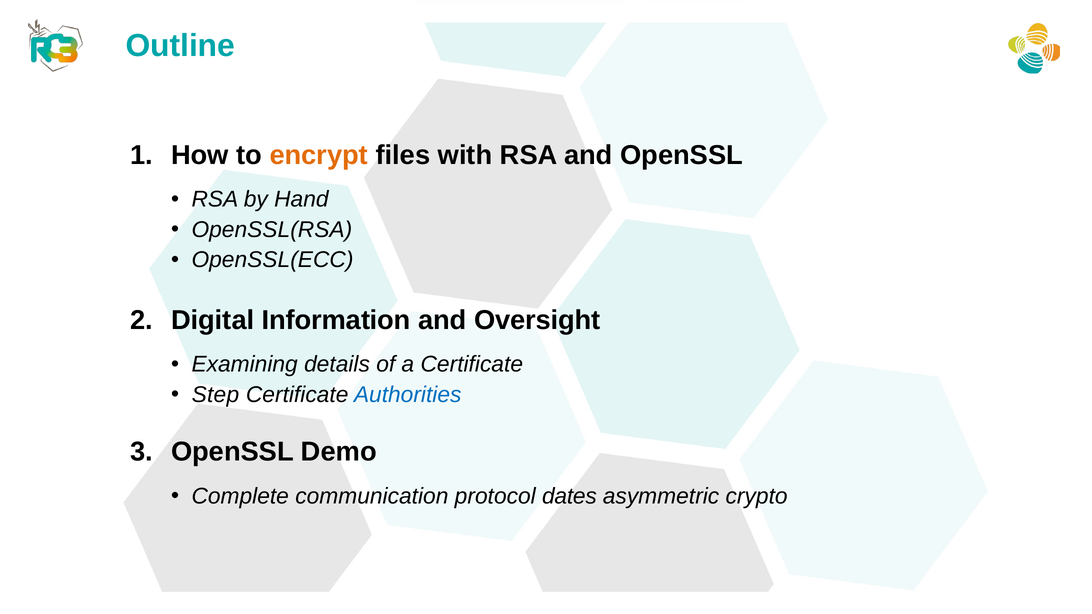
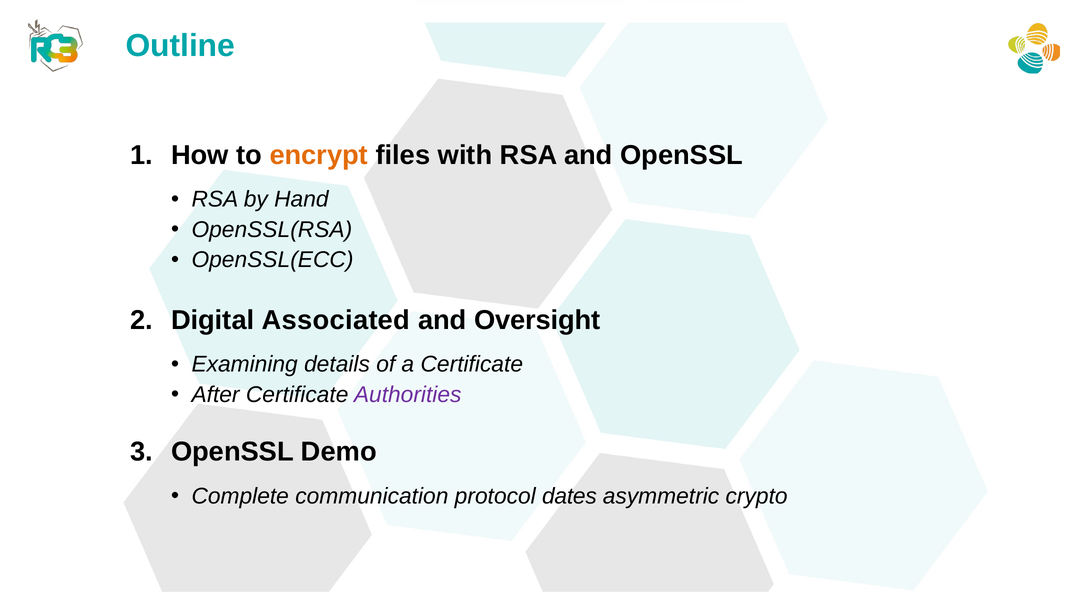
Information: Information -> Associated (336, 321)
Step: Step -> After (216, 395)
Authorities colour: blue -> purple (408, 395)
